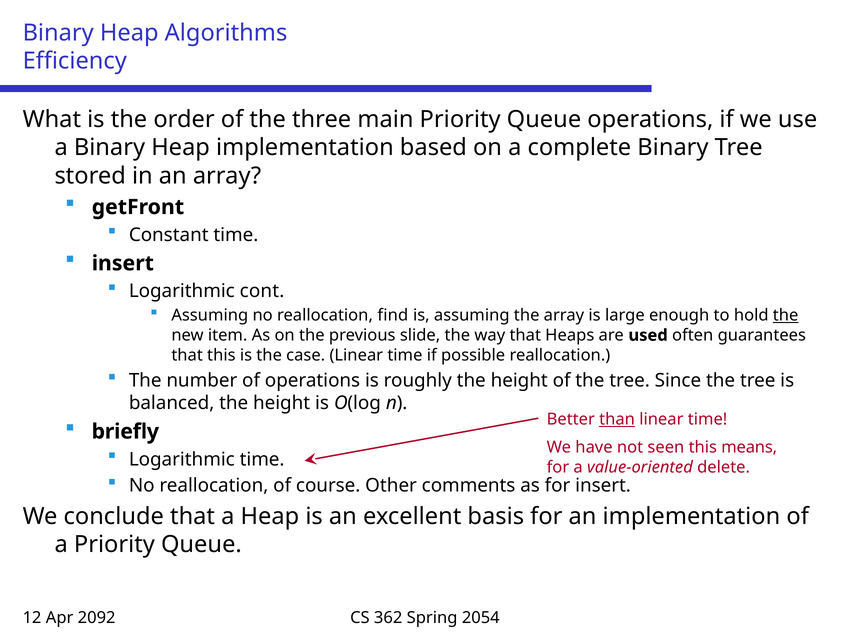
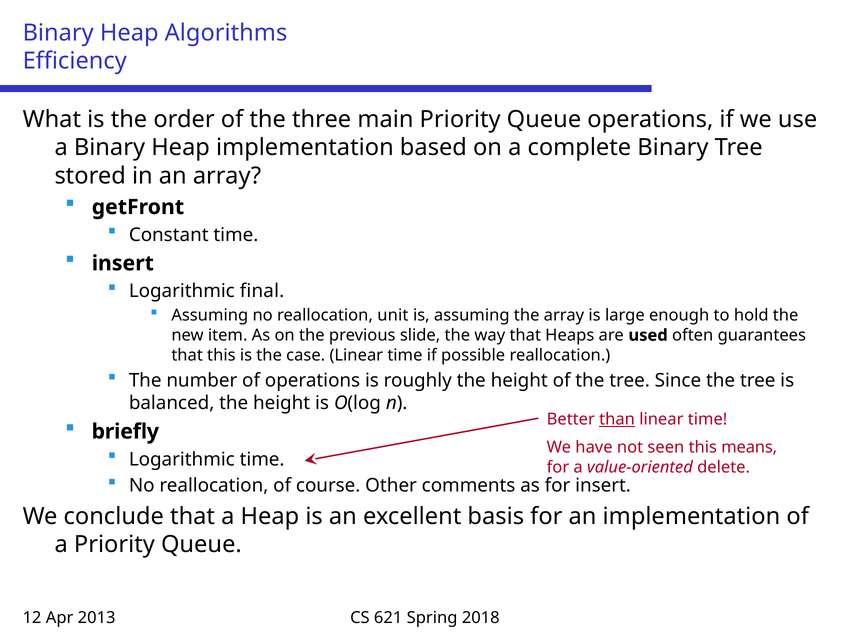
cont: cont -> final (262, 291)
find: find -> unit (393, 315)
the underline: present -> none (786, 315)
2092: 2092 -> 2013 (97, 617)
362: 362 -> 621 (388, 617)
2054: 2054 -> 2018 (481, 617)
